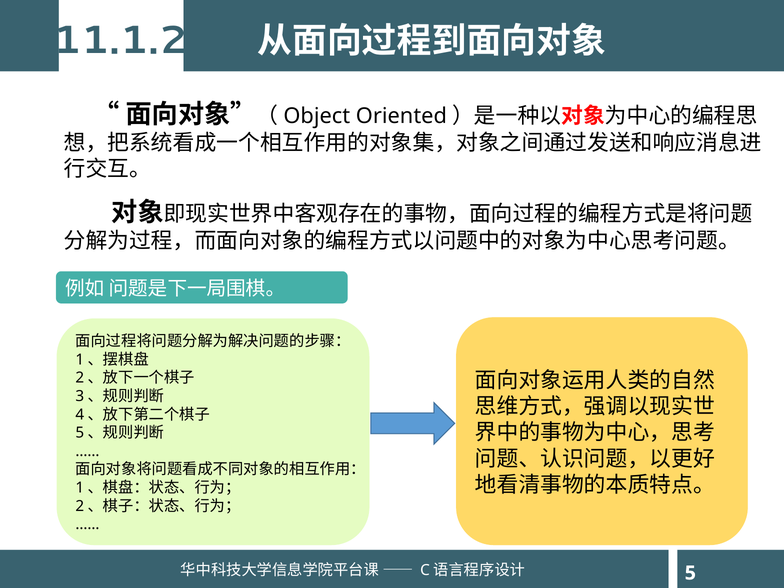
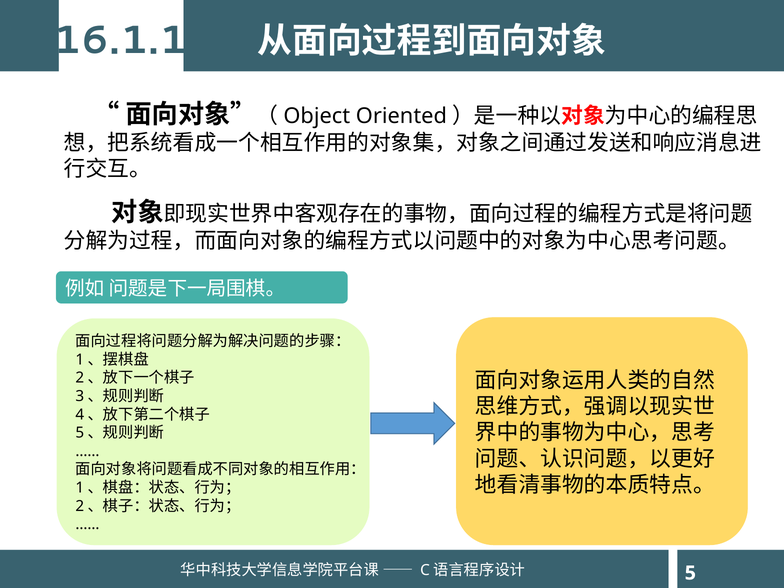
11.1.2: 11.1.2 -> 16.1.1 (120, 40)
